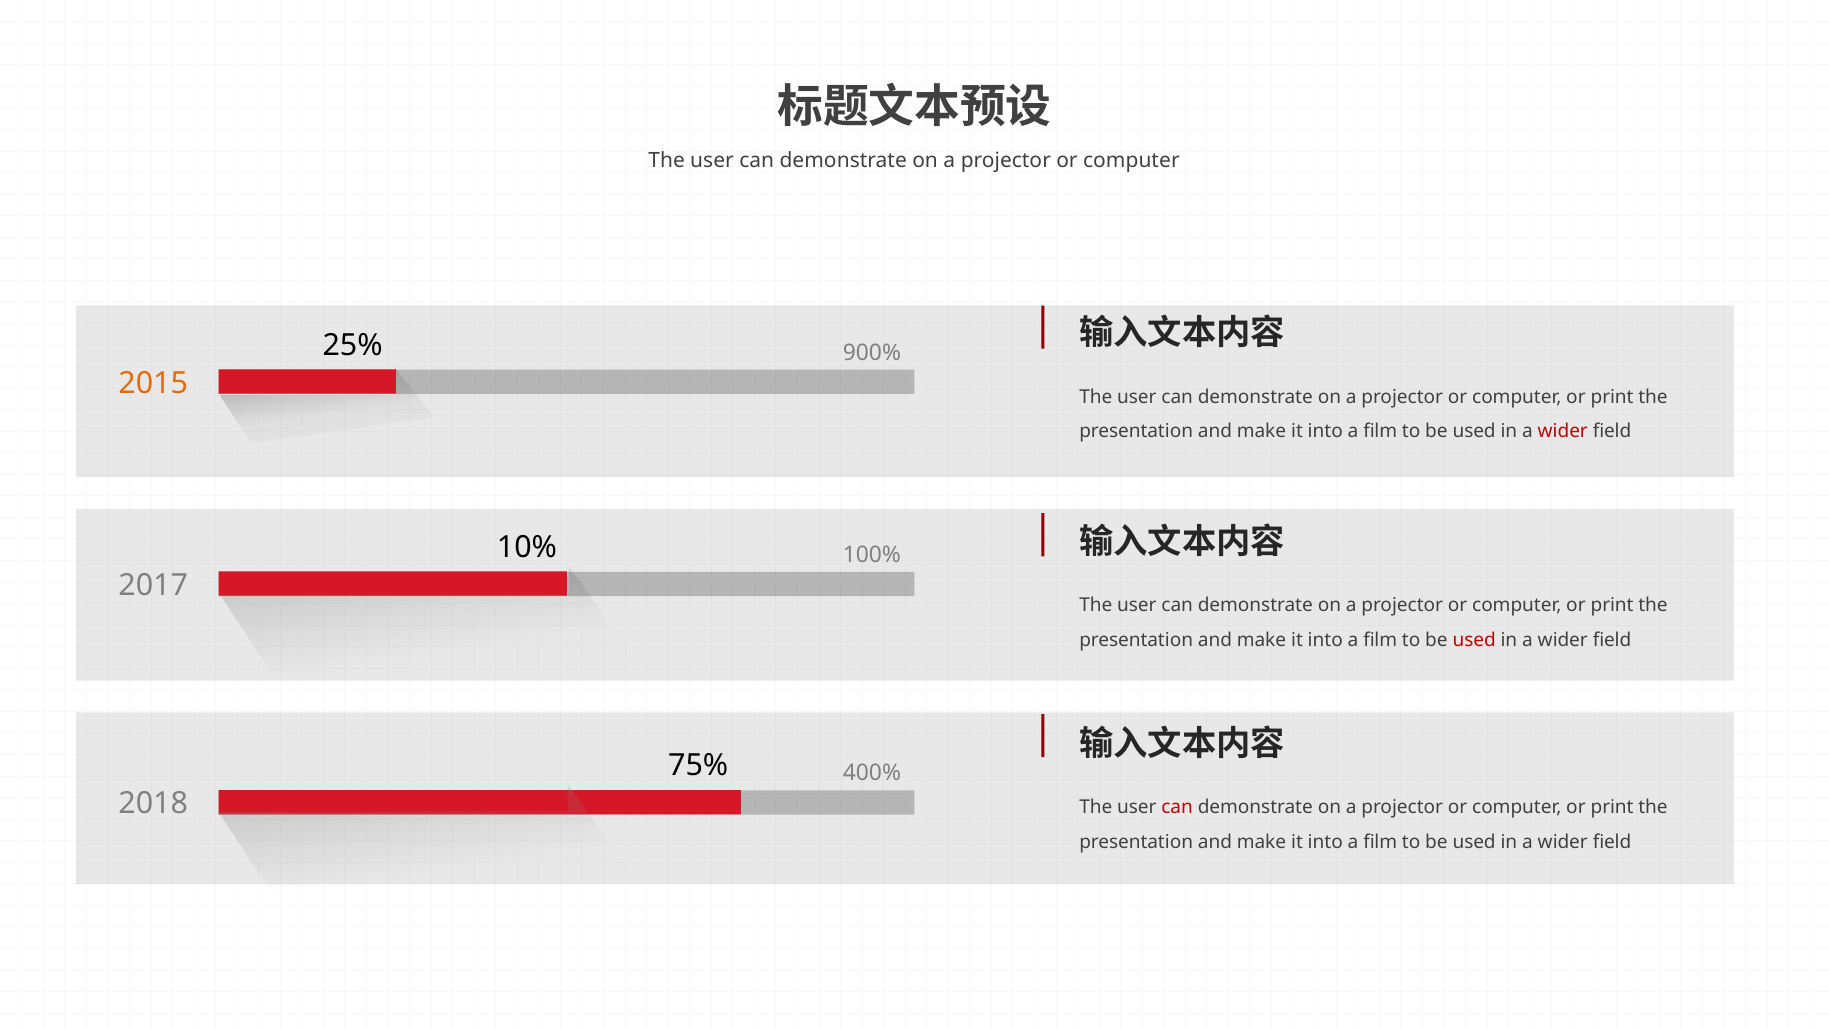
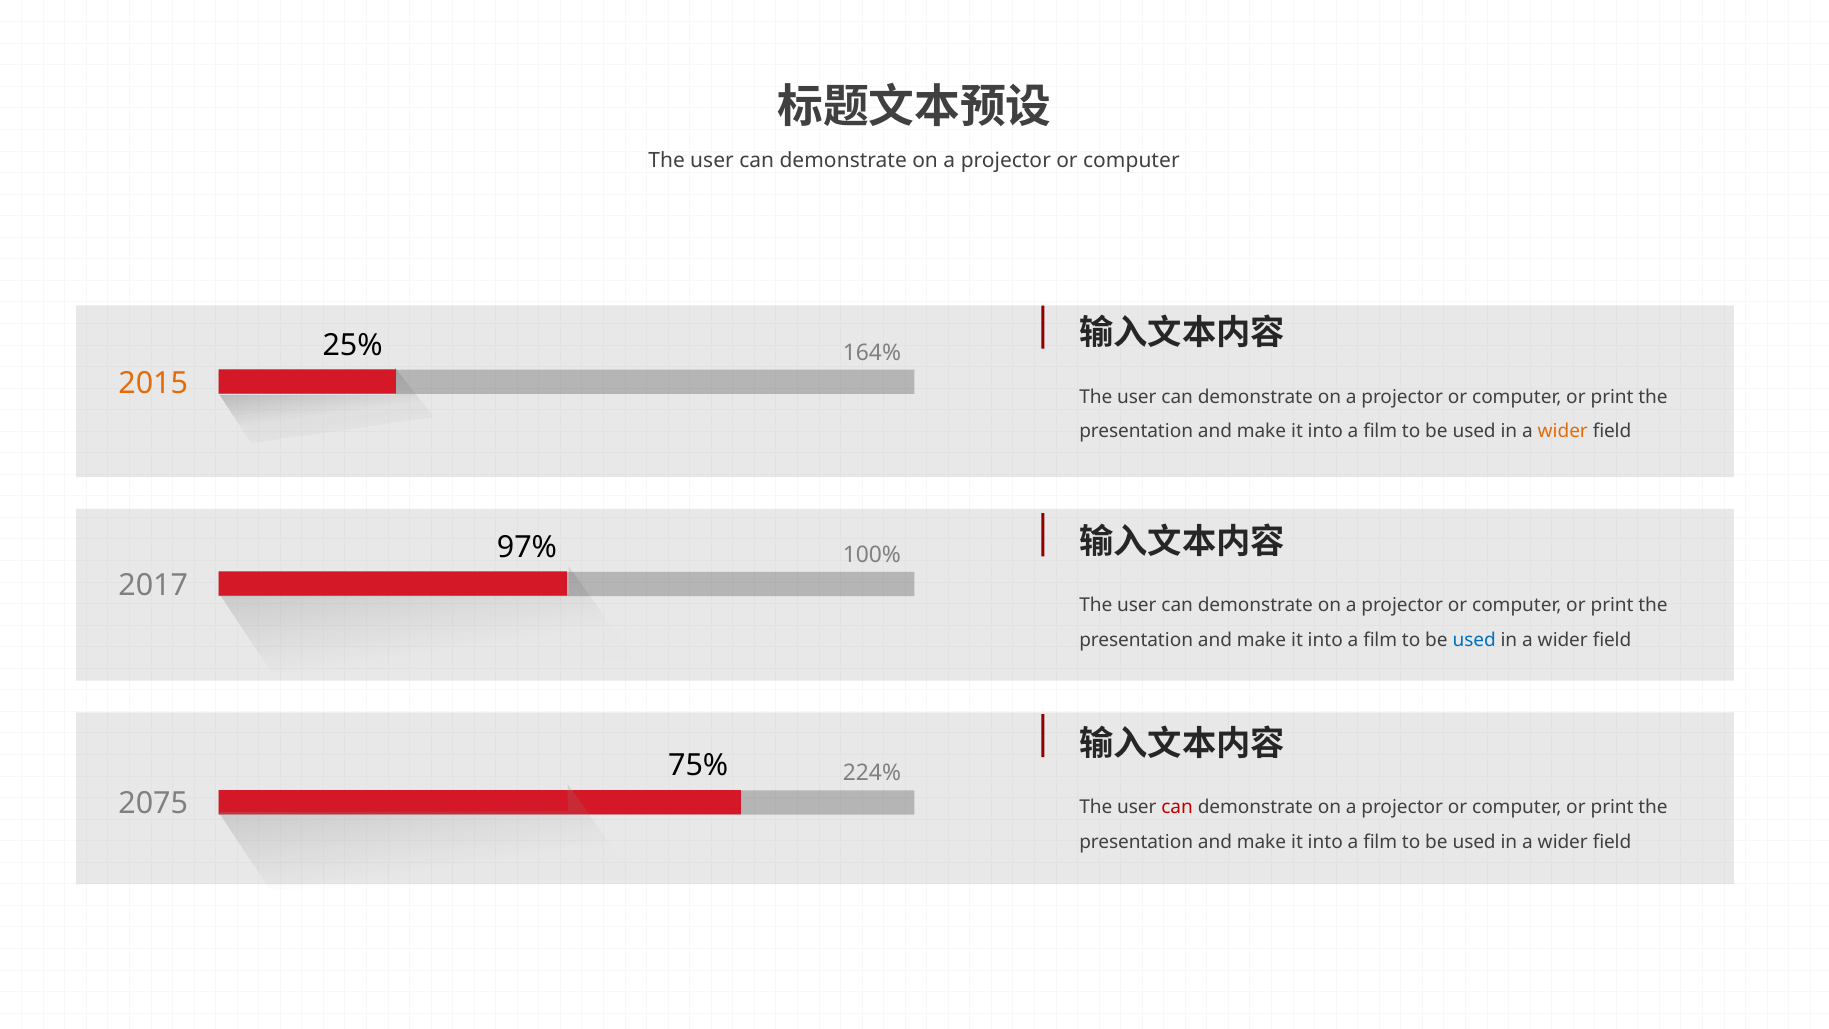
900%: 900% -> 164% (872, 353)
wider colour: red -> orange (1563, 431)
10%: 10% -> 97% (527, 547)
used colour: red -> blue (1474, 640)
400%: 400% -> 224% (872, 773)
2018: 2018 -> 2075 (153, 803)
